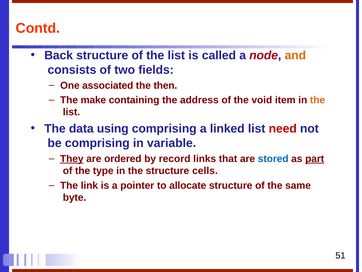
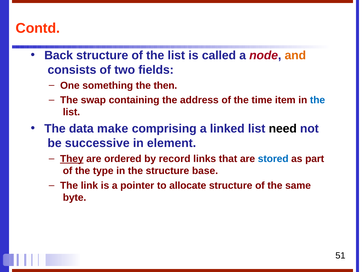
associated: associated -> something (108, 85)
make: make -> swap (93, 100)
void: void -> time (262, 100)
the colour: orange -> blue (318, 100)
using: using -> make (113, 128)
need colour: red -> black (283, 128)
be comprising: comprising -> successive (97, 143)
variable: variable -> element (172, 143)
part underline: present -> none (315, 159)
cells: cells -> base (205, 171)
